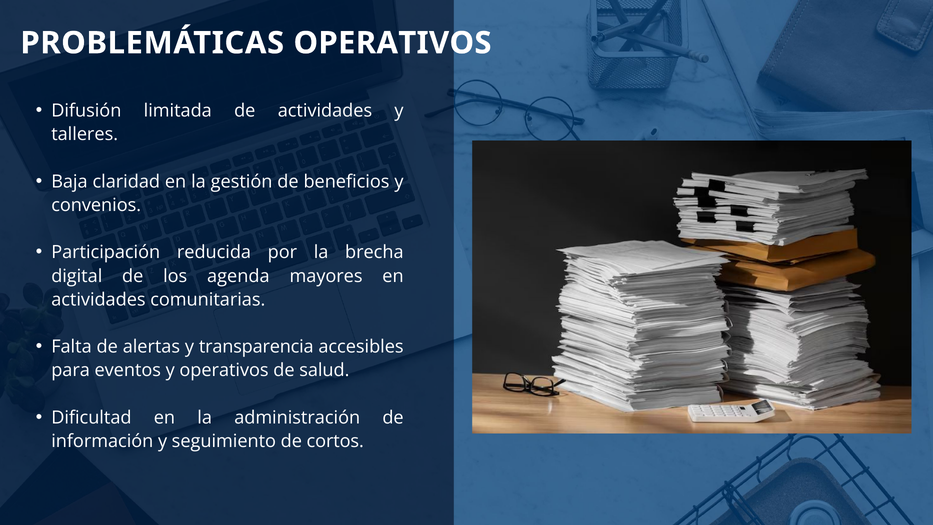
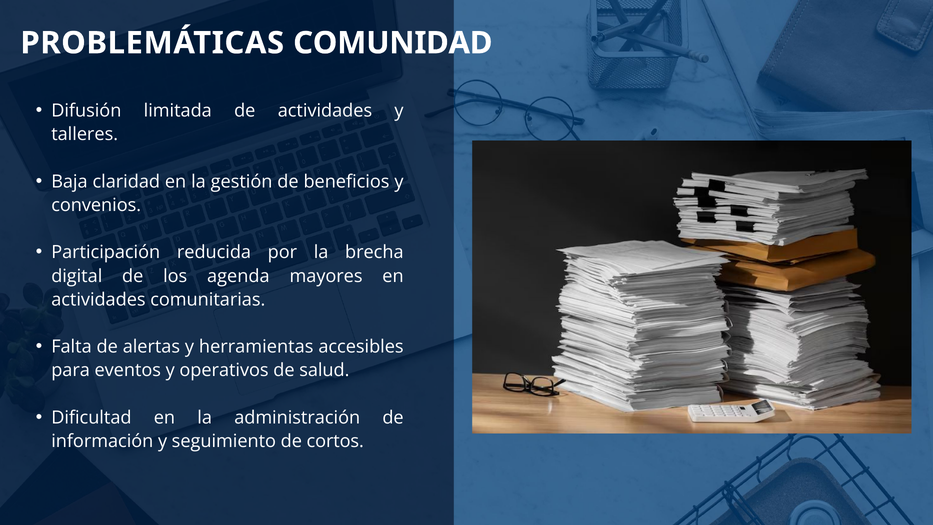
PROBLEMÁTICAS OPERATIVOS: OPERATIVOS -> COMUNIDAD (393, 43)
transparencia: transparencia -> herramientas (256, 347)
